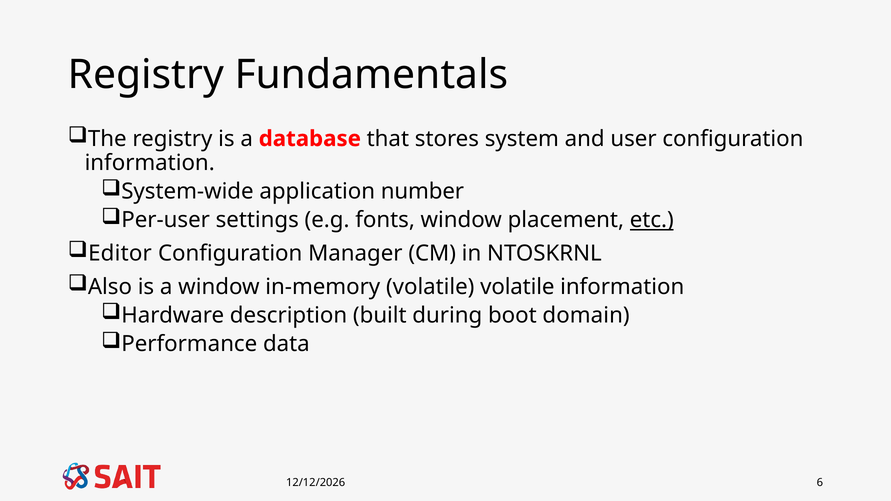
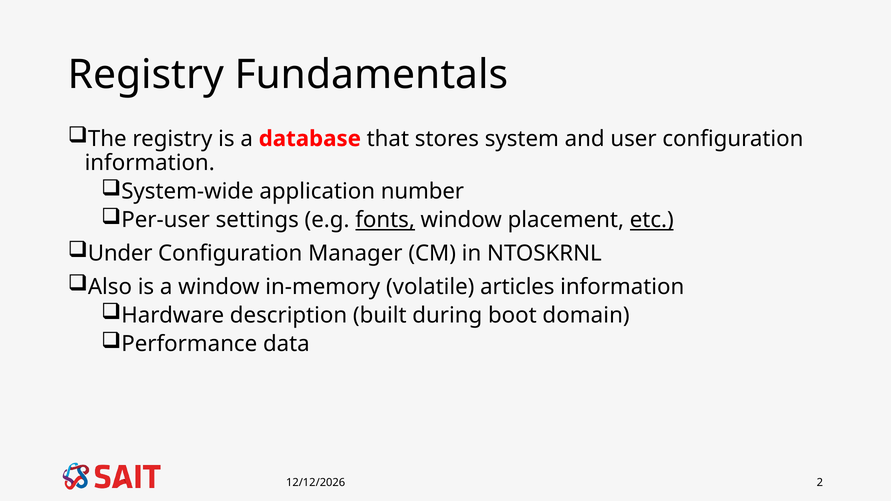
fonts underline: none -> present (385, 220)
Editor: Editor -> Under (120, 254)
volatile volatile: volatile -> articles (517, 287)
6: 6 -> 2 (820, 483)
